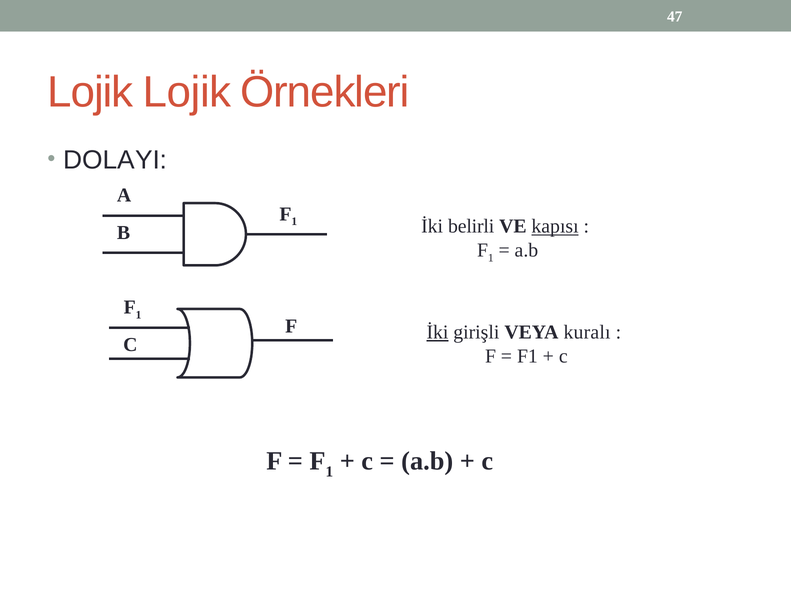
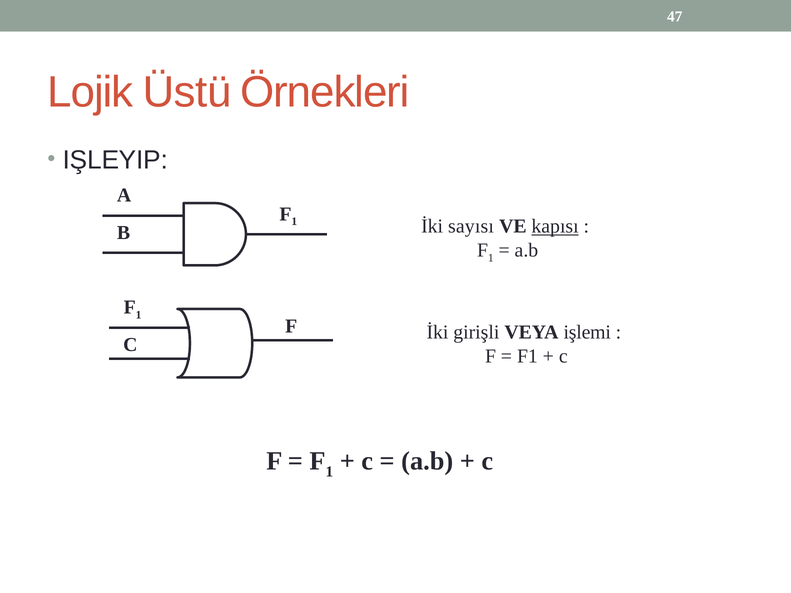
Lojik Lojik: Lojik -> Üstü (187, 92)
DOLAYI: DOLAYI -> IŞLEYIP (115, 160)
belirli: belirli -> sayısı (471, 227)
İki underline: present -> none (437, 332)
kuralı: kuralı -> işlemi (587, 332)
